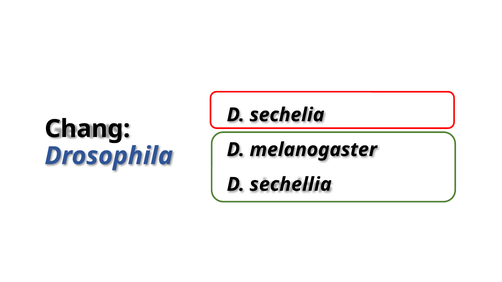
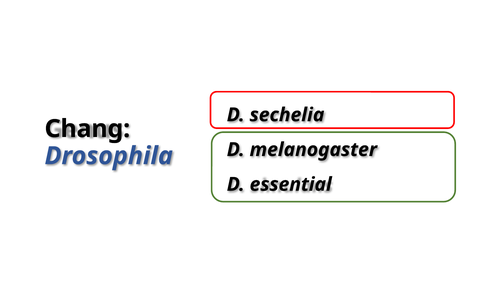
sechellia: sechellia -> essential (291, 185)
